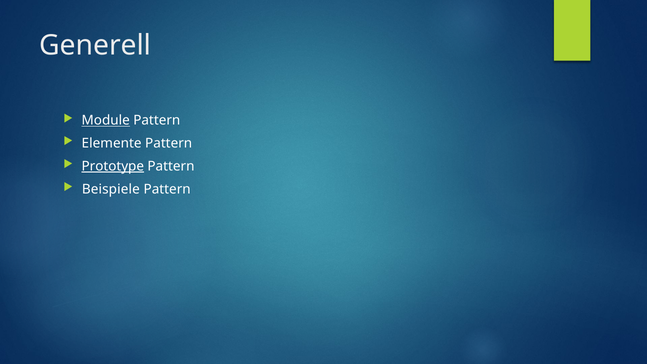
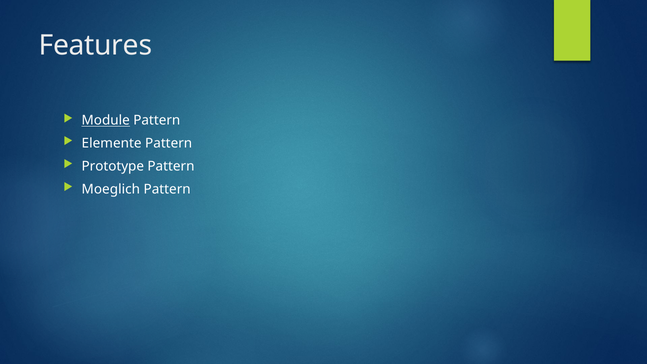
Generell: Generell -> Features (95, 45)
Prototype underline: present -> none (113, 166)
Beispiele: Beispiele -> Moeglich (111, 189)
